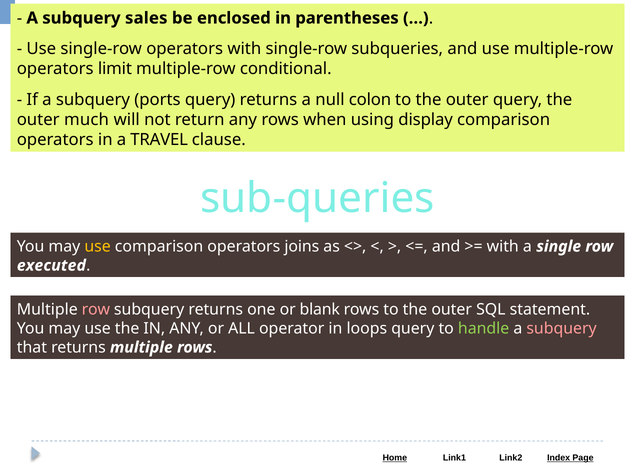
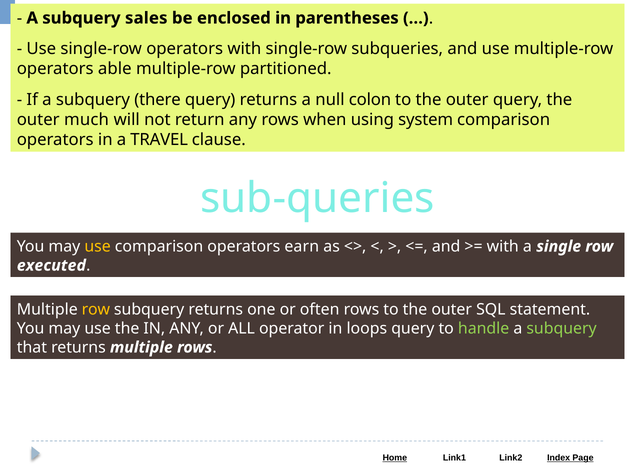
limit: limit -> able (115, 69)
conditional: conditional -> partitioned (286, 69)
ports: ports -> there (158, 100)
display: display -> system (426, 120)
joins: joins -> earn (302, 247)
row colour: pink -> yellow (96, 309)
blank: blank -> often (320, 309)
subquery colour: pink -> light green (562, 329)
